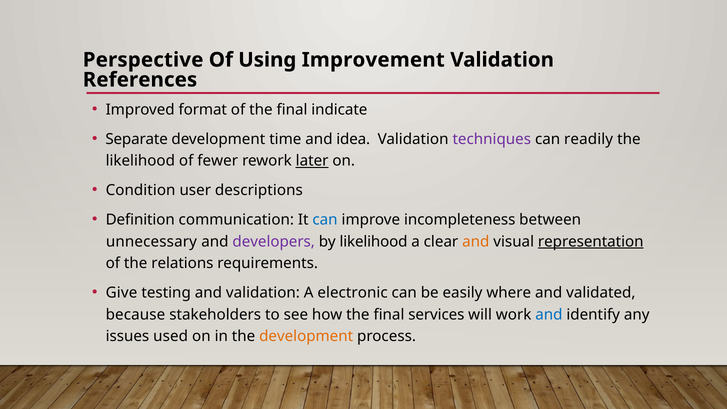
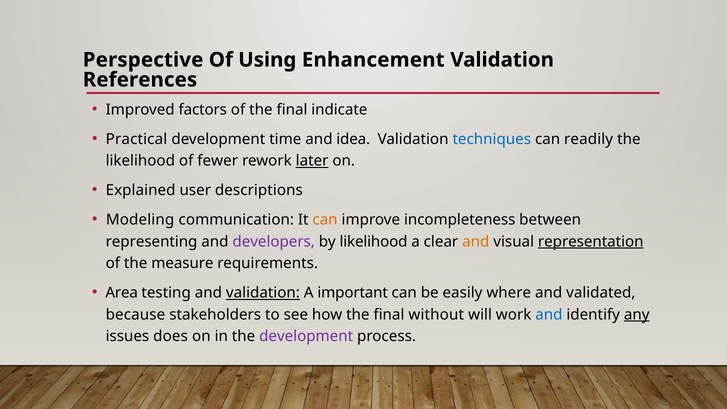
Improvement: Improvement -> Enhancement (373, 60)
format: format -> factors (203, 110)
Separate: Separate -> Practical (136, 139)
techniques colour: purple -> blue (492, 139)
Condition: Condition -> Explained (141, 190)
Definition: Definition -> Modeling (140, 220)
can colour: blue -> orange (325, 220)
unnecessary: unnecessary -> representing (152, 242)
relations: relations -> measure (182, 263)
Give: Give -> Area (122, 293)
validation underline: none -> present (263, 293)
electronic: electronic -> important (353, 293)
services: services -> without (436, 315)
any underline: none -> present (637, 315)
used: used -> does (171, 336)
development colour: orange -> purple (306, 336)
